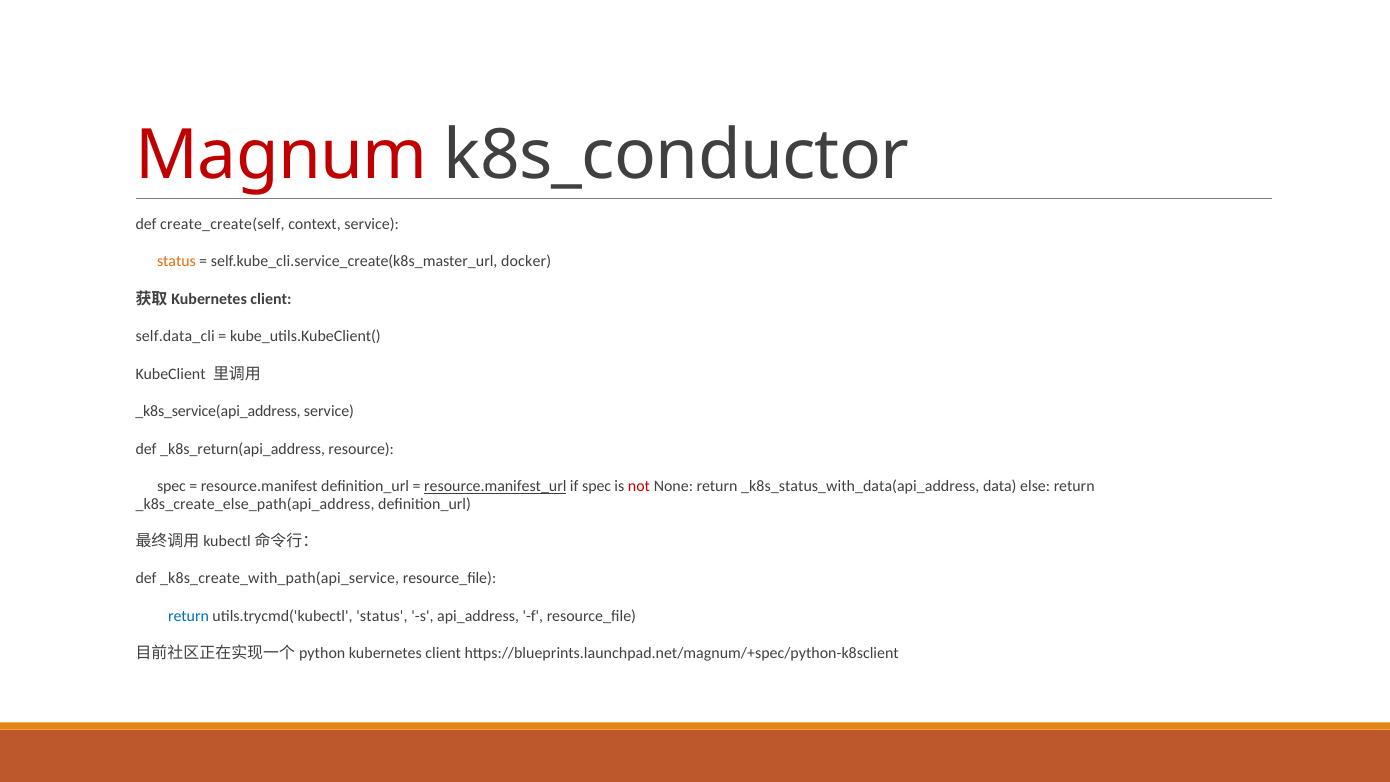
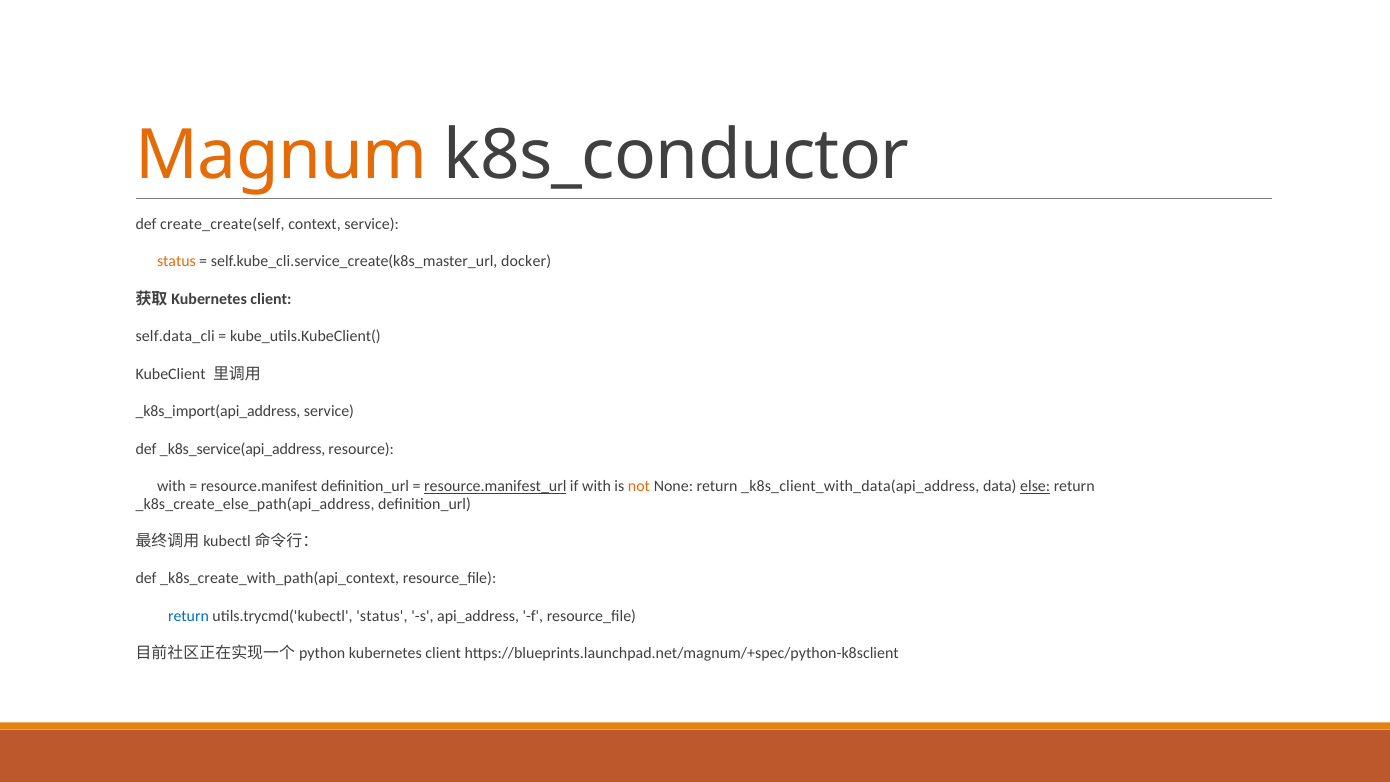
Magnum colour: red -> orange (282, 156)
_k8s_service(api_address: _k8s_service(api_address -> _k8s_import(api_address (218, 412)
_k8s_return(api_address: _k8s_return(api_address -> _k8s_service(api_address (243, 449)
spec: spec -> with (171, 486)
if spec: spec -> with (597, 486)
not colour: red -> orange (639, 486)
_k8s_status_with_data(api_address: _k8s_status_with_data(api_address -> _k8s_client_with_data(api_address (860, 486)
else underline: none -> present (1035, 486)
_k8s_create_with_path(api_service: _k8s_create_with_path(api_service -> _k8s_create_with_path(api_context (280, 579)
